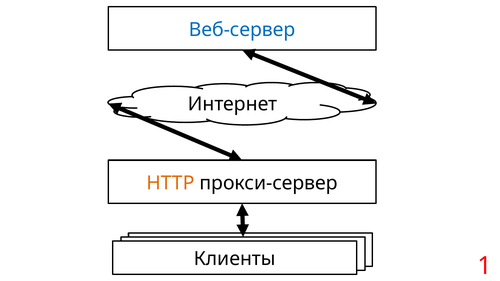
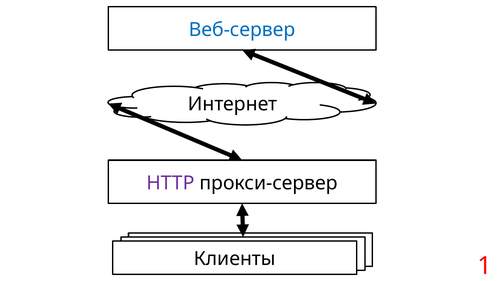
HTTP colour: orange -> purple (170, 183)
